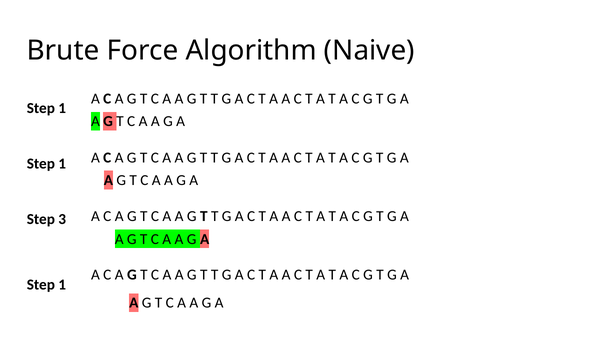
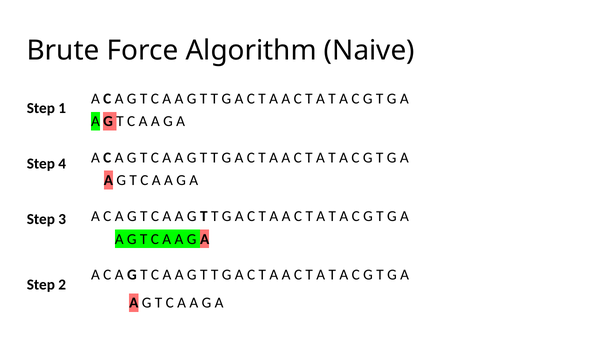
1: 1 -> 4 (62, 164)
1: 1 -> 2 (62, 285)
